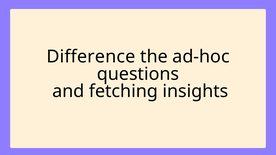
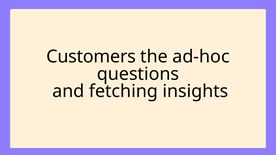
Difference: Difference -> Customers (91, 57)
